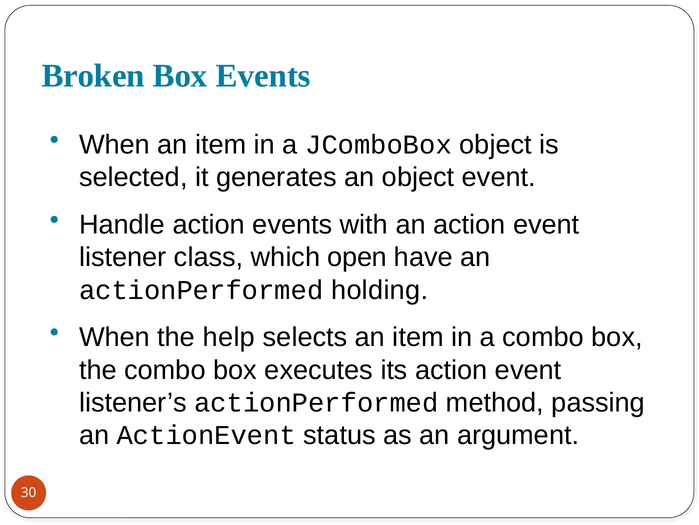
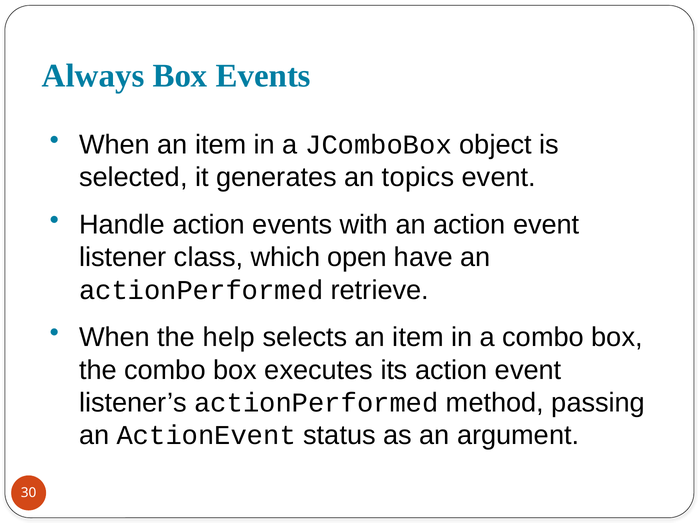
Broken: Broken -> Always (93, 76)
an object: object -> topics (418, 177)
holding: holding -> retrieve (380, 290)
